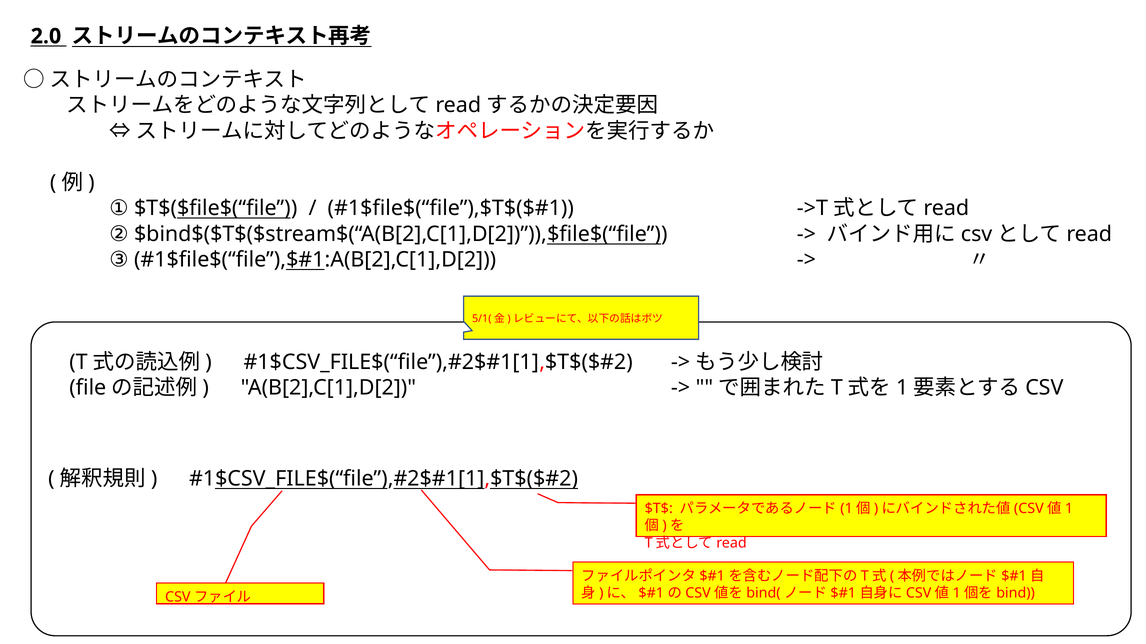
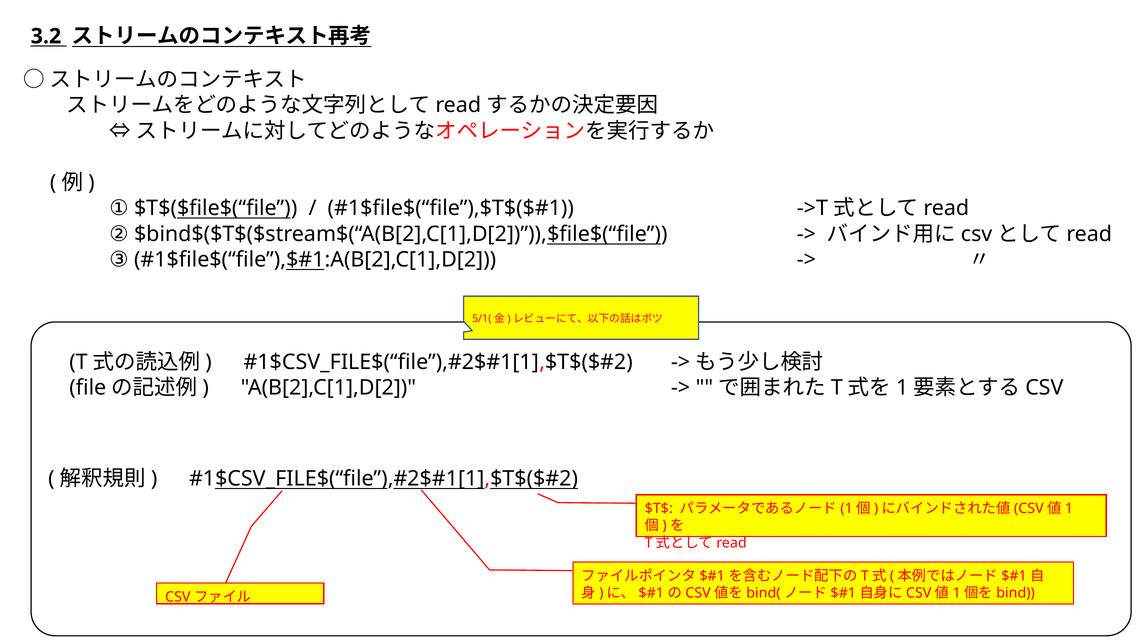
2.0: 2.0 -> 3.2 (46, 36)
